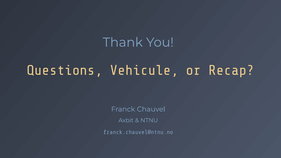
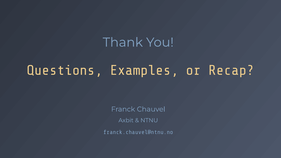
Vehicule: Vehicule -> Examples (144, 70)
